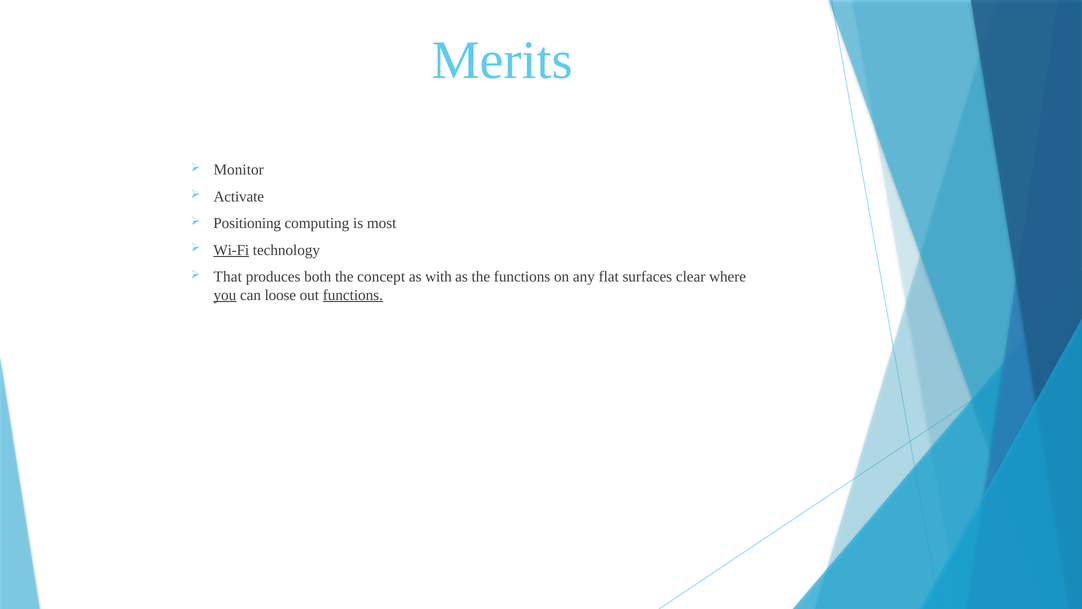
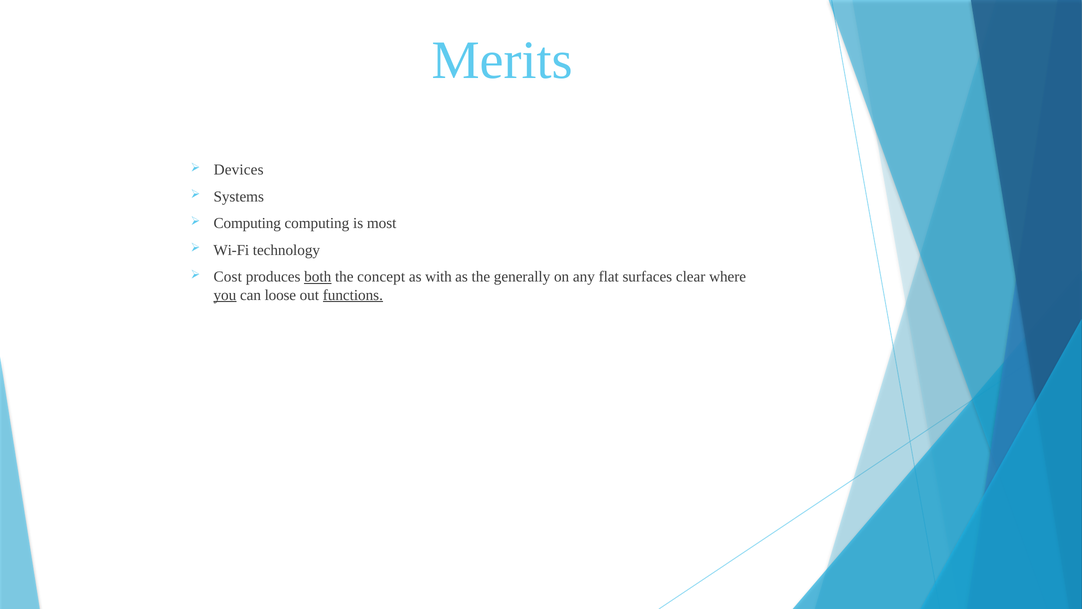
Monitor: Monitor -> Devices (239, 170)
Activate: Activate -> Systems (239, 196)
Positioning: Positioning -> Computing (247, 223)
Wi-Fi underline: present -> none (231, 250)
That: That -> Cost (228, 277)
both underline: none -> present (318, 277)
the functions: functions -> generally (522, 277)
